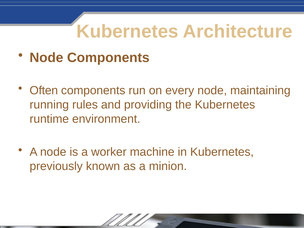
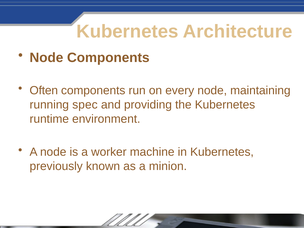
rules: rules -> spec (85, 105)
